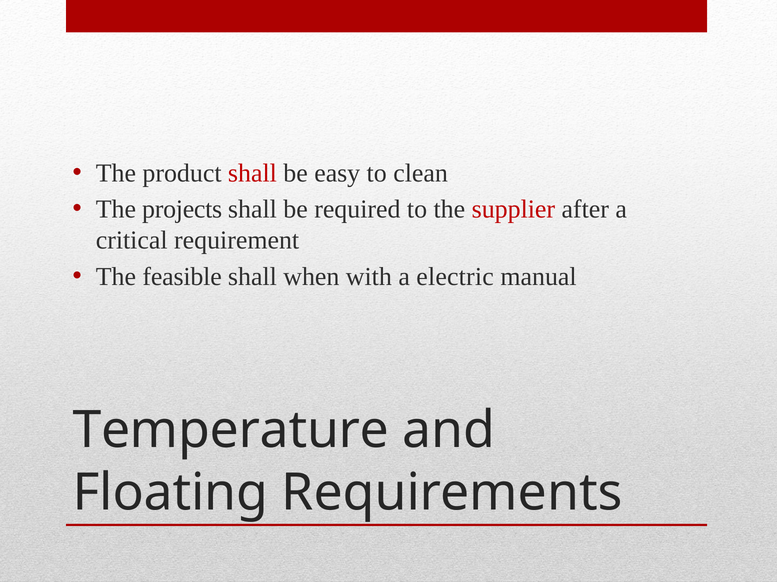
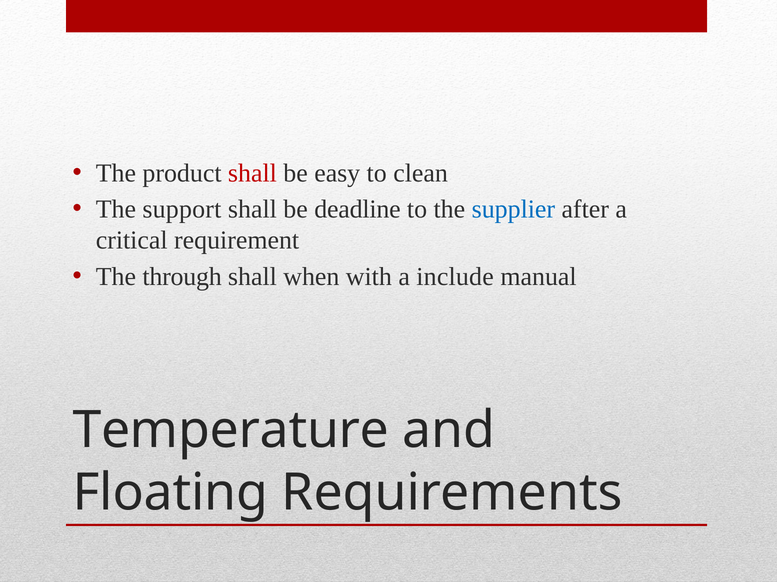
projects: projects -> support (182, 210)
required: required -> deadline (357, 210)
supplier colour: red -> blue (513, 210)
feasible: feasible -> through (182, 277)
electric: electric -> include (455, 277)
